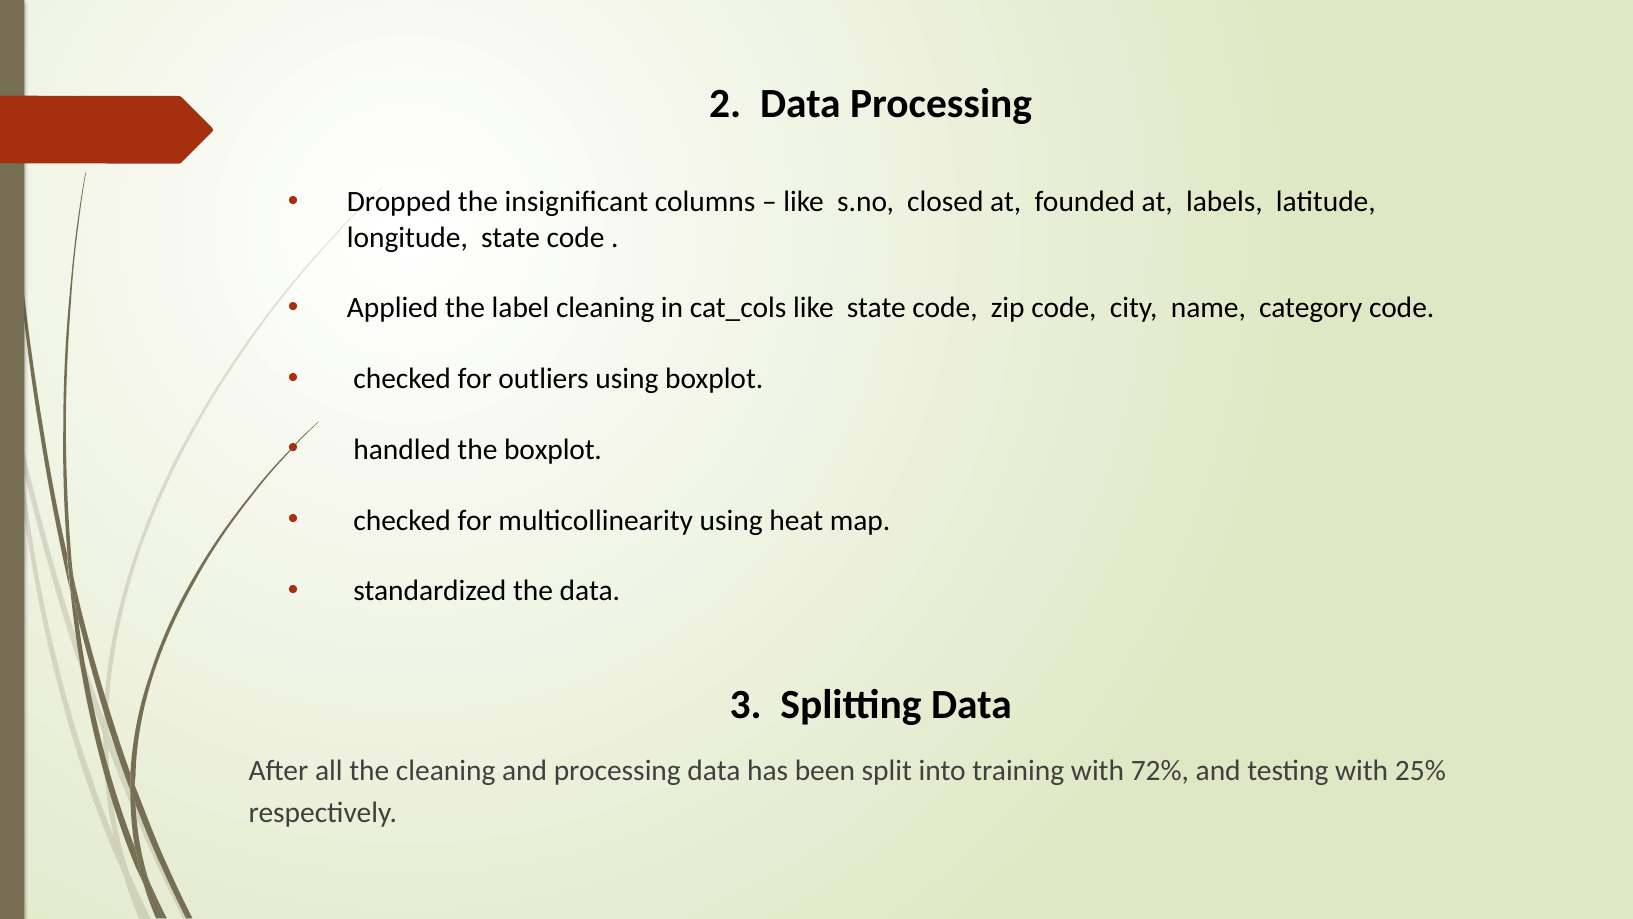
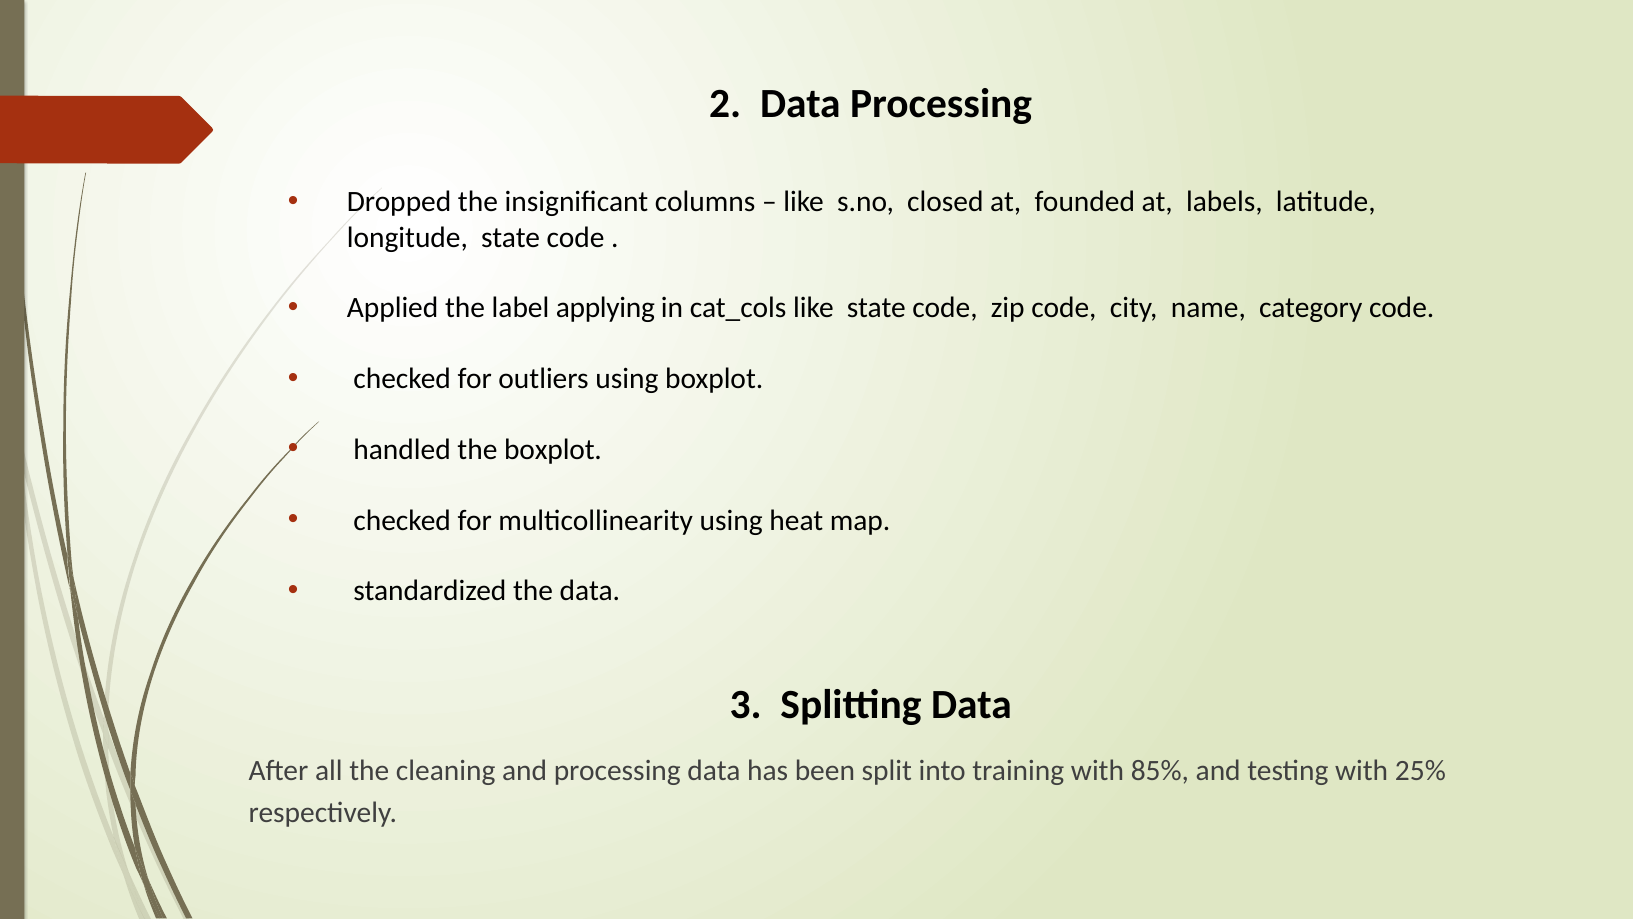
label cleaning: cleaning -> applying (605, 308)
72%: 72% -> 85% (1160, 770)
